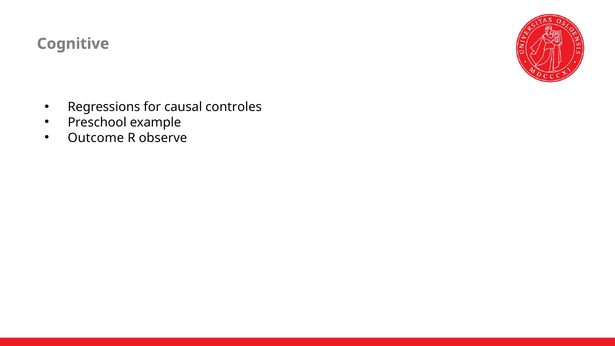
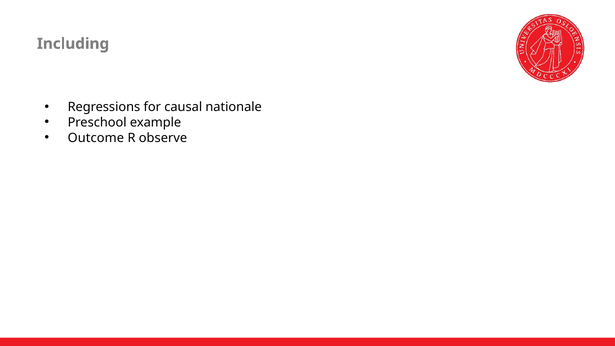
Cognitive: Cognitive -> Including (73, 44)
controles: controles -> nationale (234, 107)
